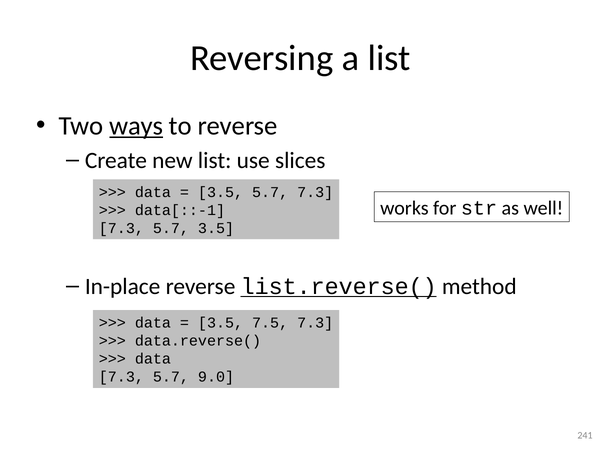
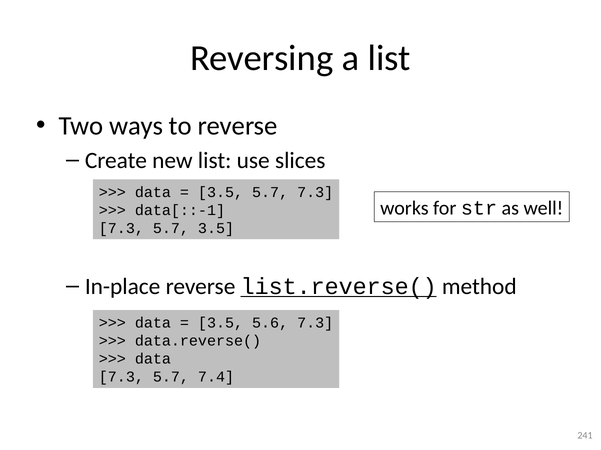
ways underline: present -> none (136, 126)
7.5: 7.5 -> 5.6 (270, 324)
9.0: 9.0 -> 7.4 (216, 378)
